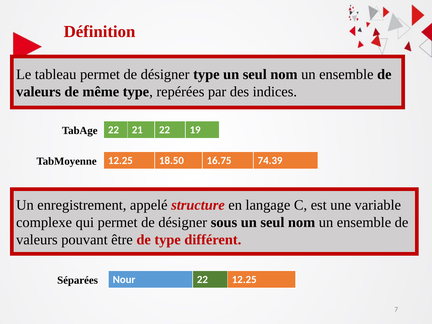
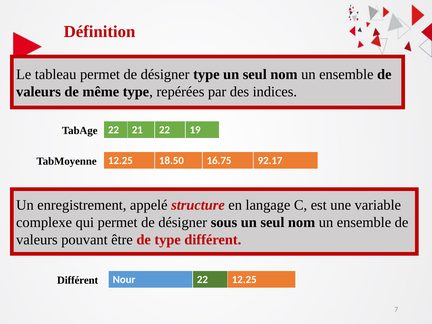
74.39: 74.39 -> 92.17 (270, 161)
Séparées: Séparées -> Différent (78, 280)
